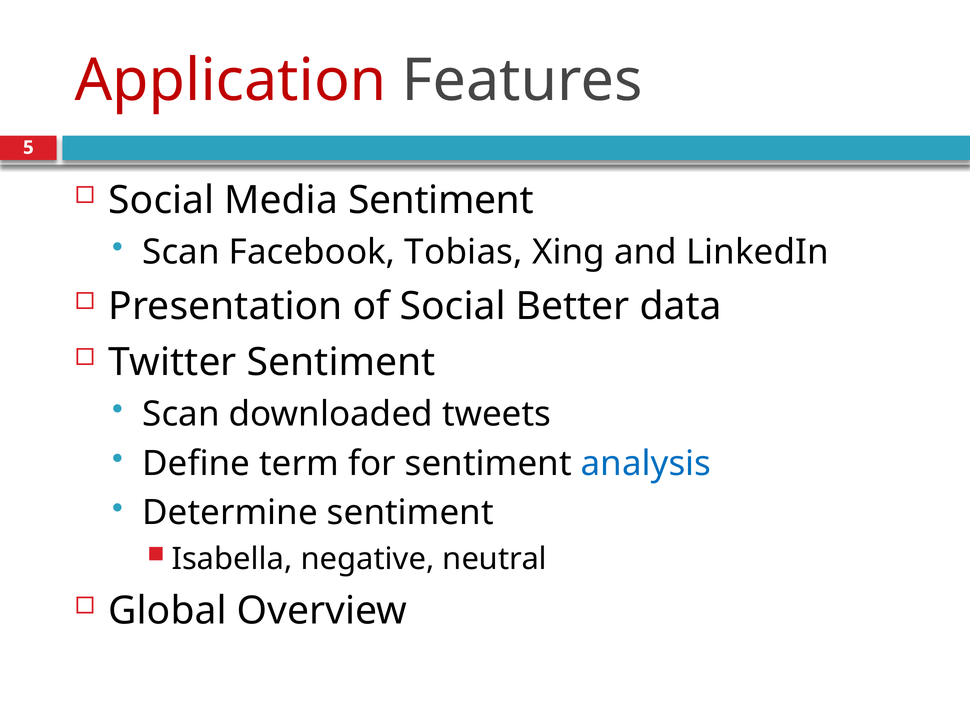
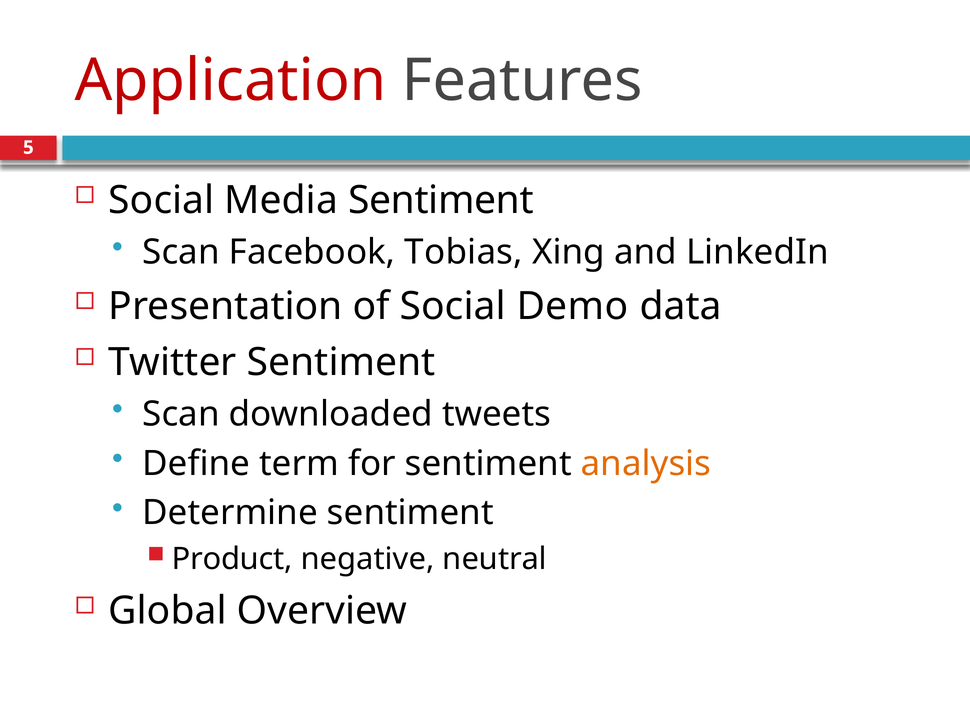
Better: Better -> Demo (572, 306)
analysis colour: blue -> orange (646, 464)
Isabella: Isabella -> Product (232, 559)
